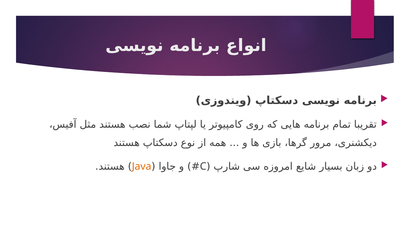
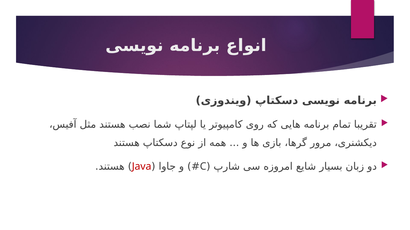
Java colour: orange -> red (142, 167)
